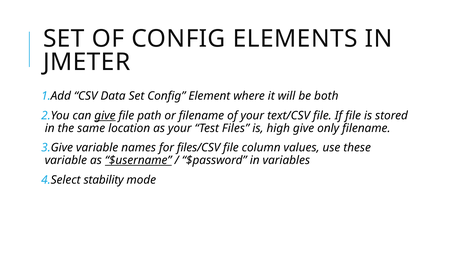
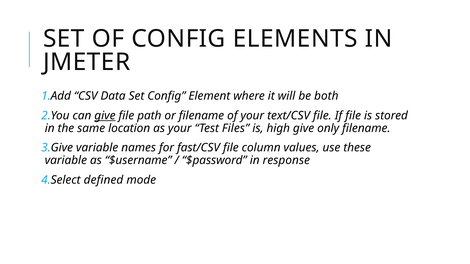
files/CSV: files/CSV -> fast/CSV (199, 148)
$username underline: present -> none (138, 161)
variables: variables -> response (286, 161)
stability: stability -> defined (103, 180)
